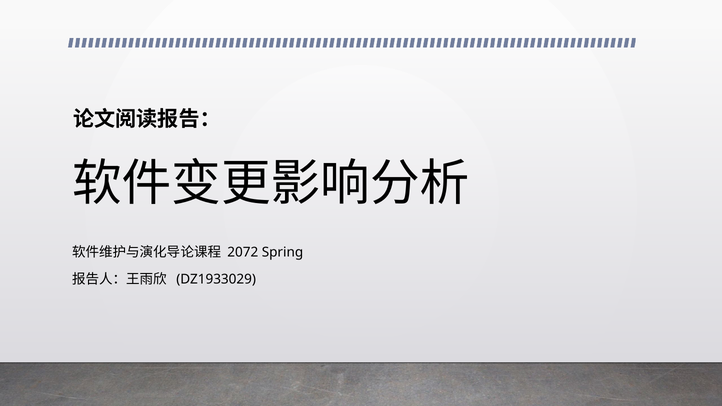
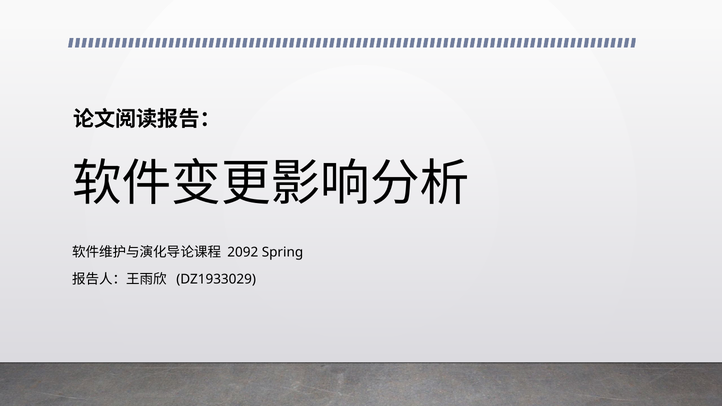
2072: 2072 -> 2092 (243, 253)
